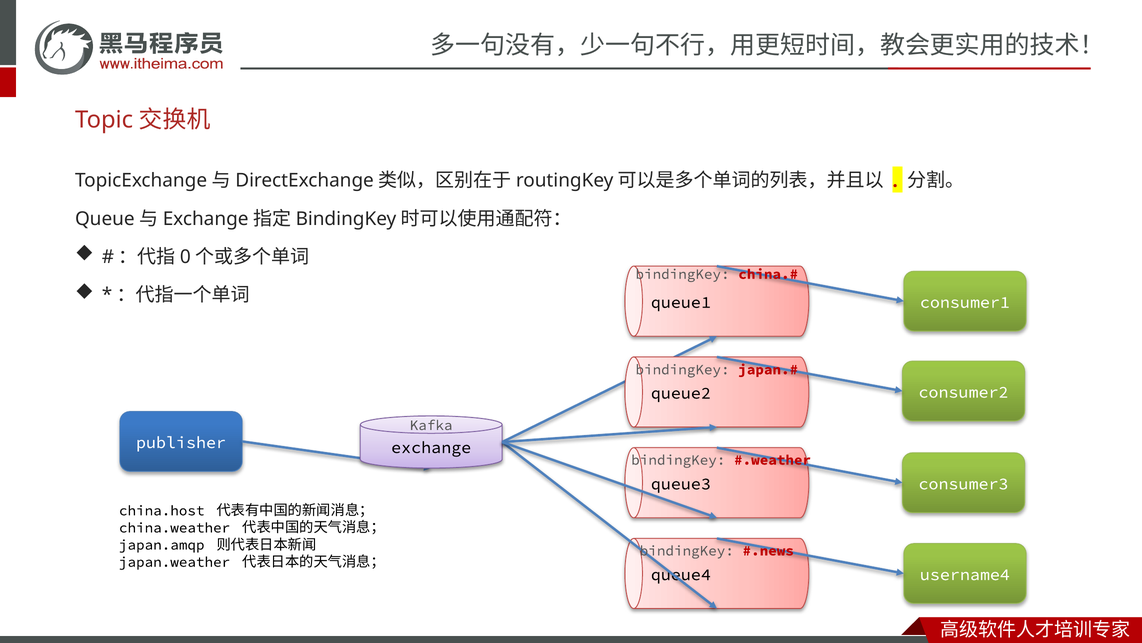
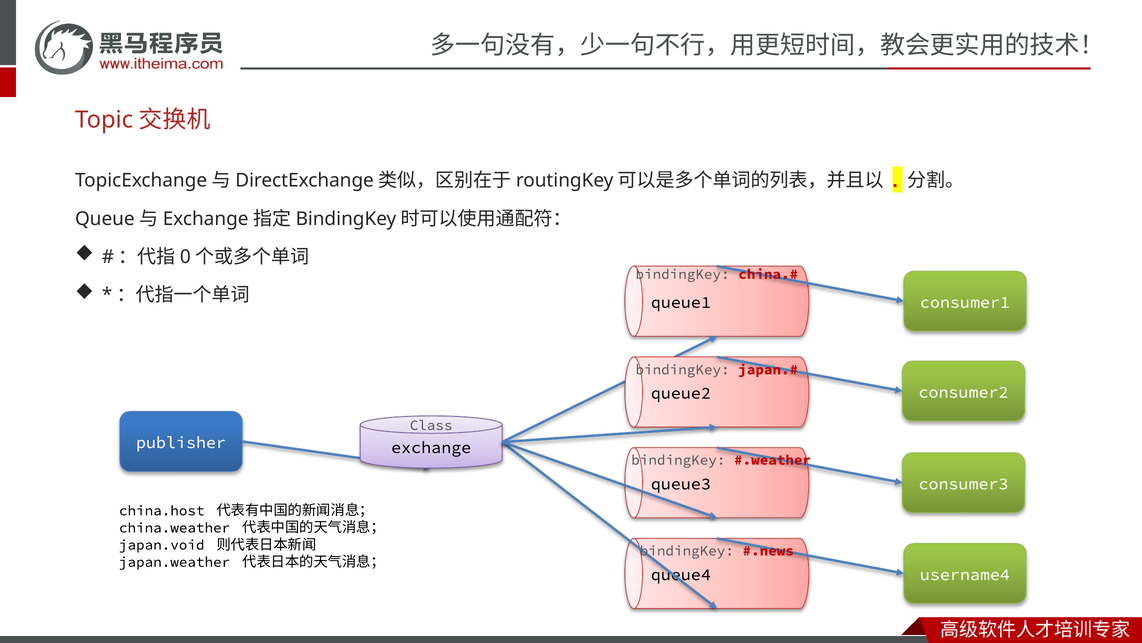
Kafka: Kafka -> Class (431, 425)
japan.amqp: japan.amqp -> japan.void (162, 544)
